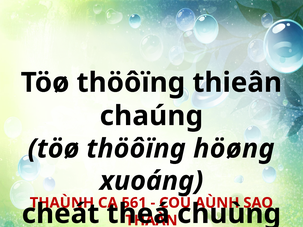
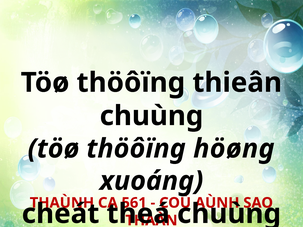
chaúng: chaúng -> chuùng (152, 116)
